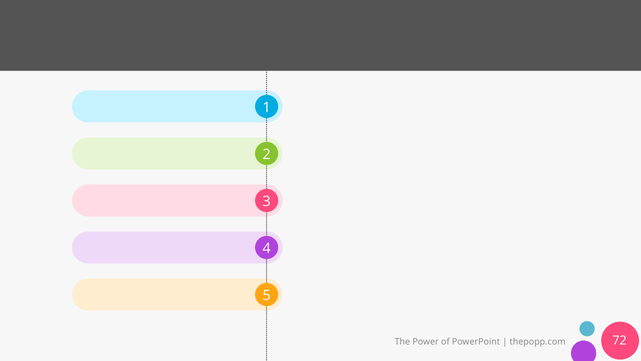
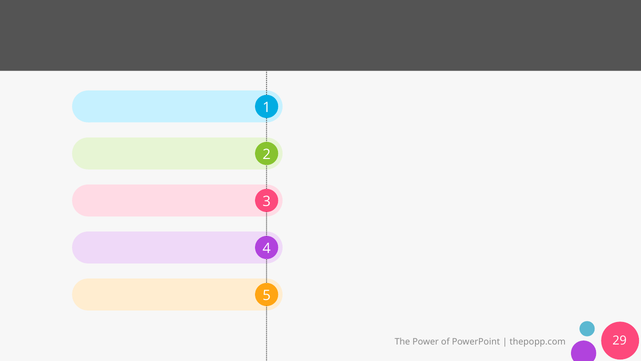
72: 72 -> 29 (620, 340)
